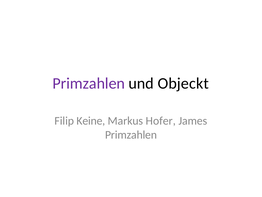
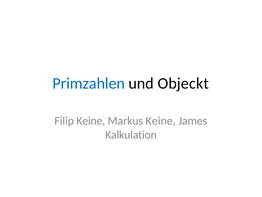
Primzahlen colour: purple -> blue (89, 83)
Markus Hofer: Hofer -> Keine (161, 120)
Primzahlen: Primzahlen -> Kalkulation (131, 134)
